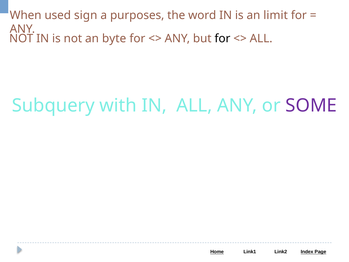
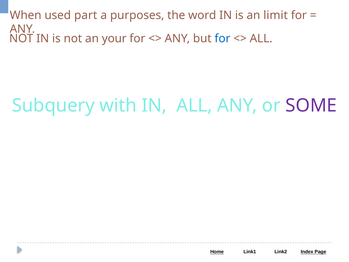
sign: sign -> part (86, 15)
byte: byte -> your (114, 39)
for colour: black -> blue (222, 39)
